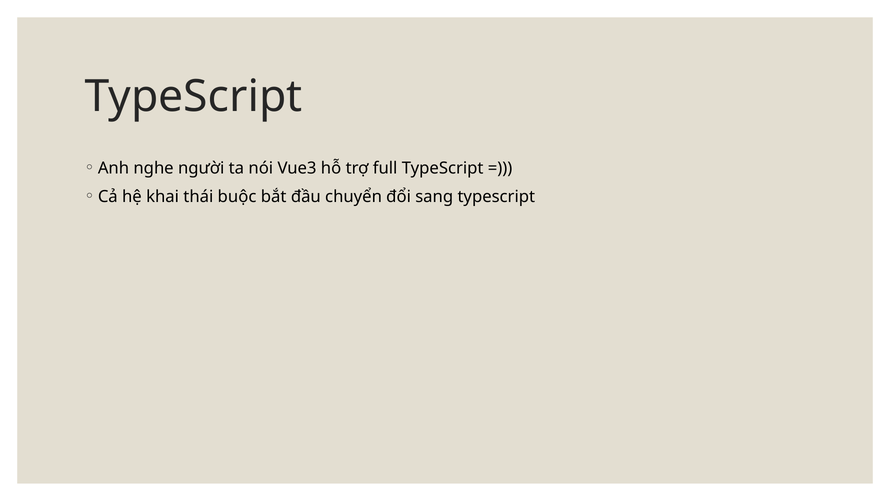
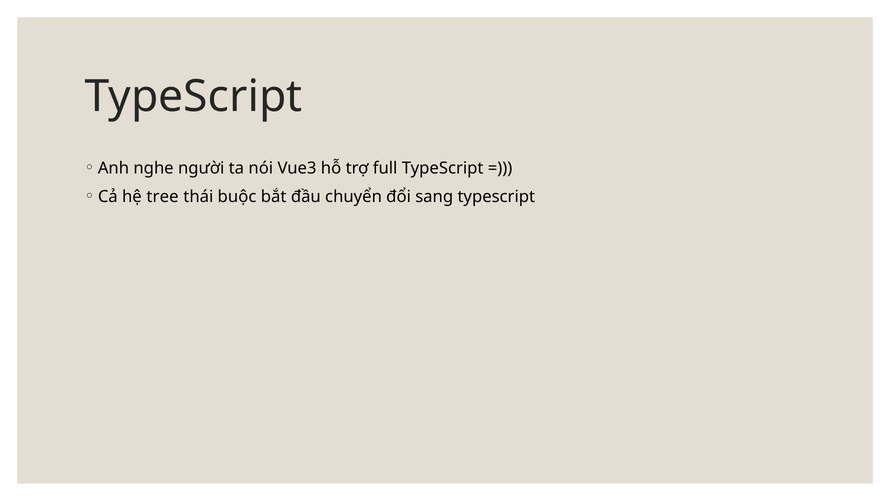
khai: khai -> tree (163, 196)
